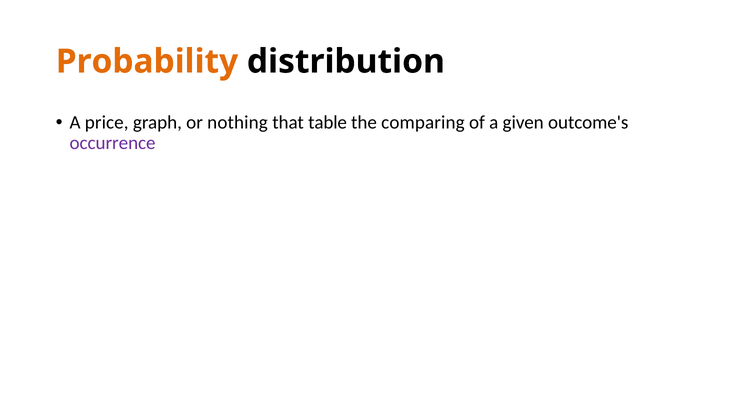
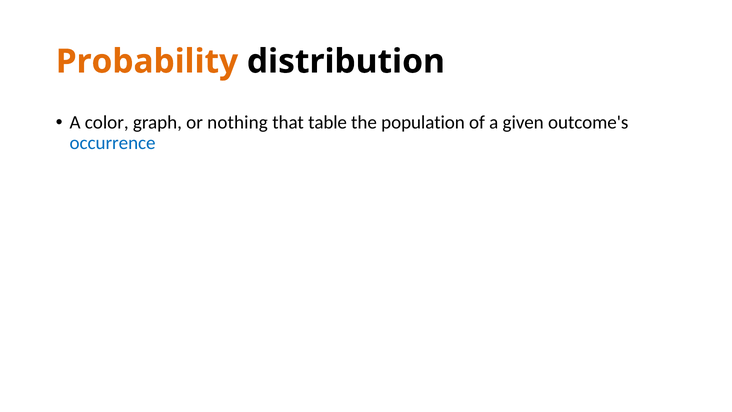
price: price -> color (107, 123)
comparing: comparing -> population (423, 123)
occurrence colour: purple -> blue (113, 143)
